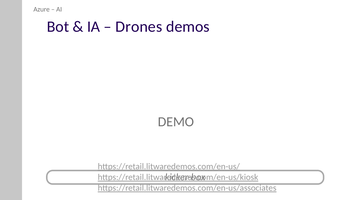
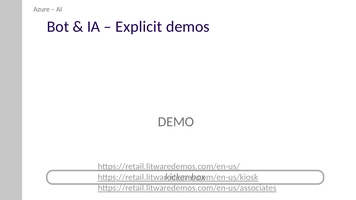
Drones: Drones -> Explicit (139, 27)
